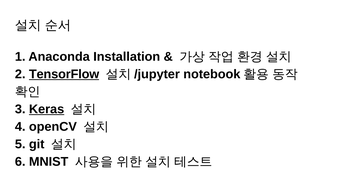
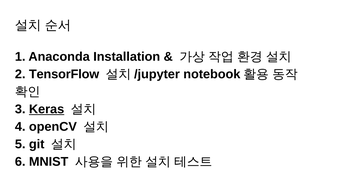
TensorFlow underline: present -> none (64, 74)
